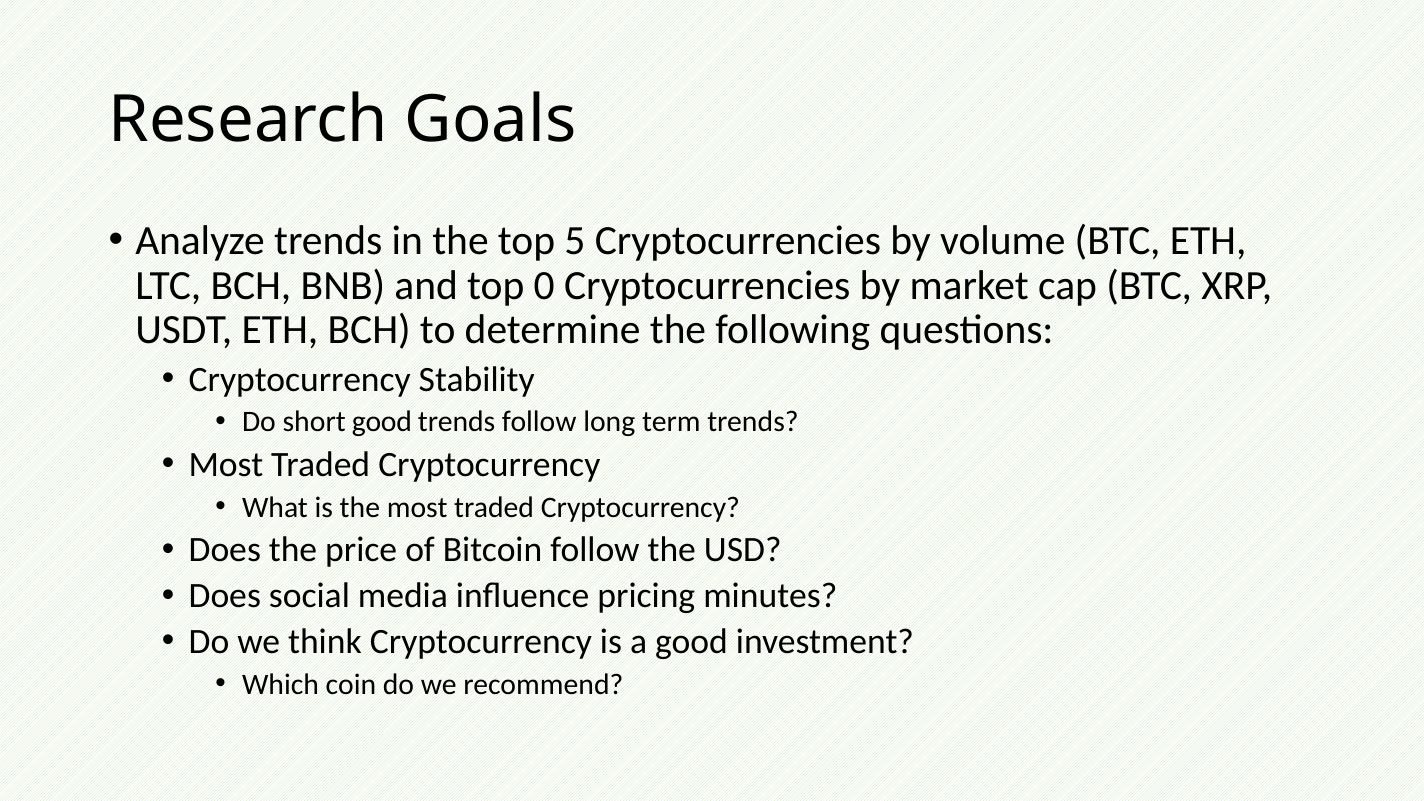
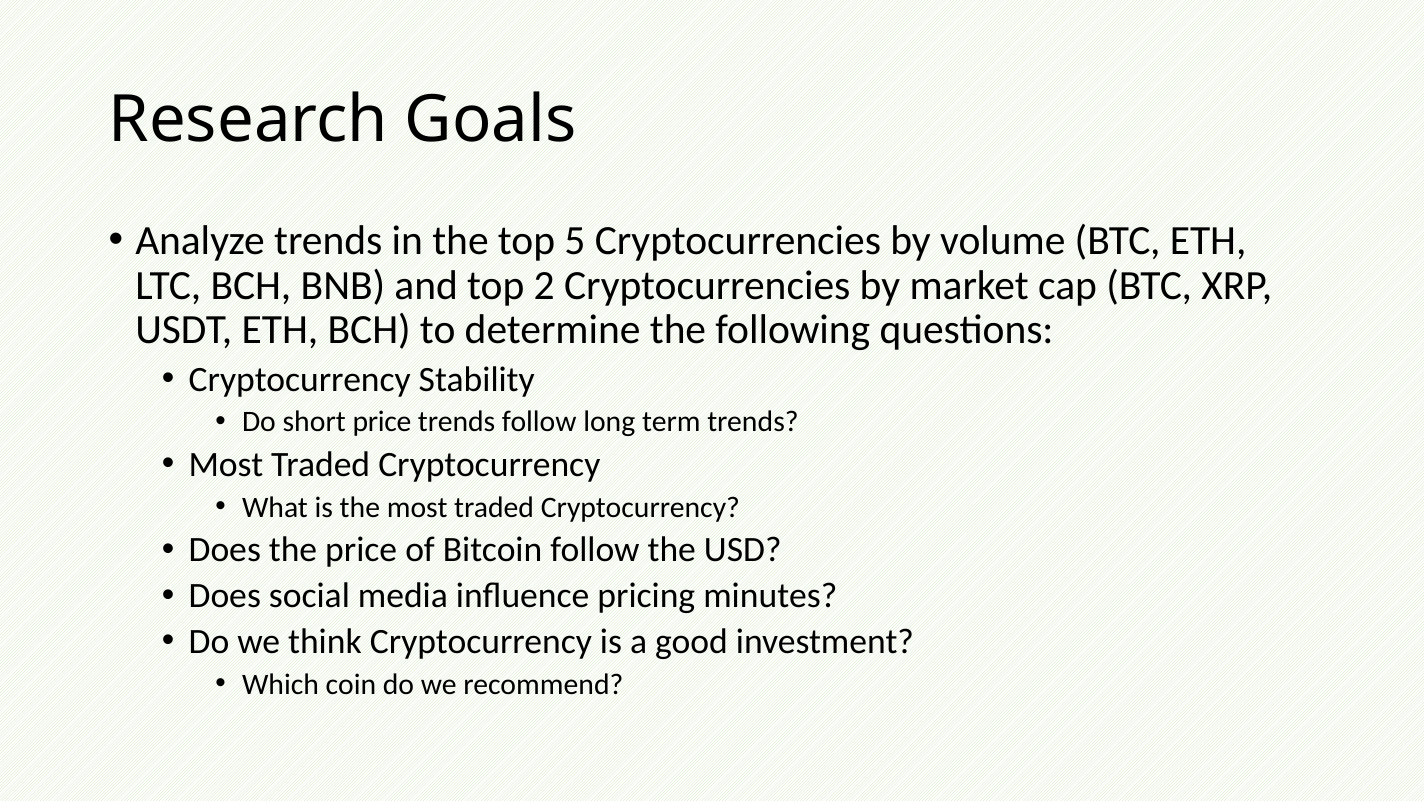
0: 0 -> 2 (544, 285)
short good: good -> price (382, 422)
